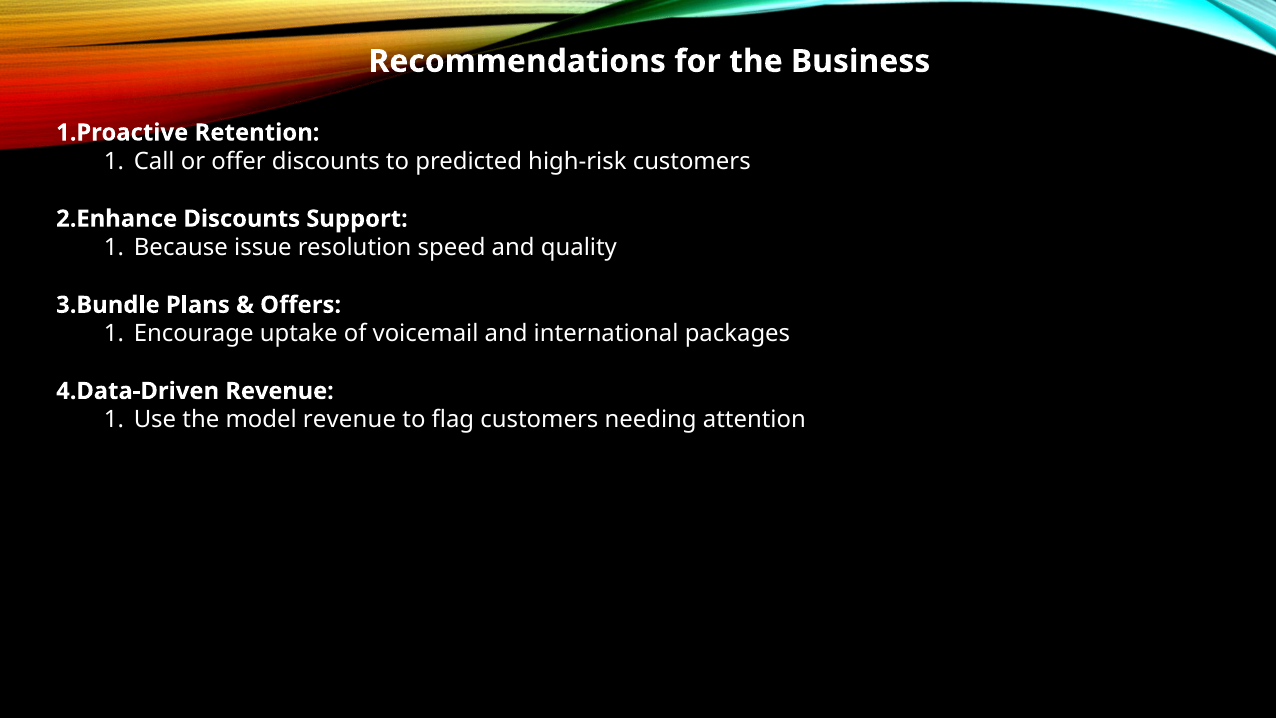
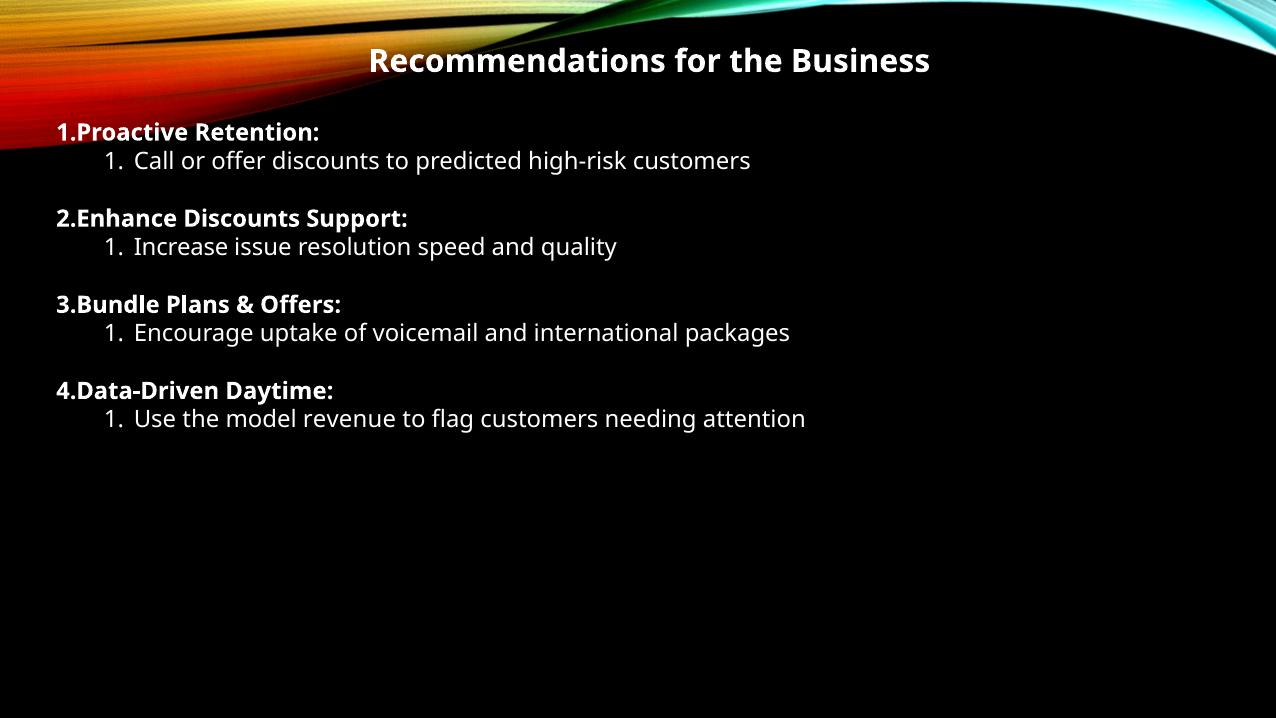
Because: Because -> Increase (181, 247)
Revenue: Revenue -> Daytime (279, 391)
